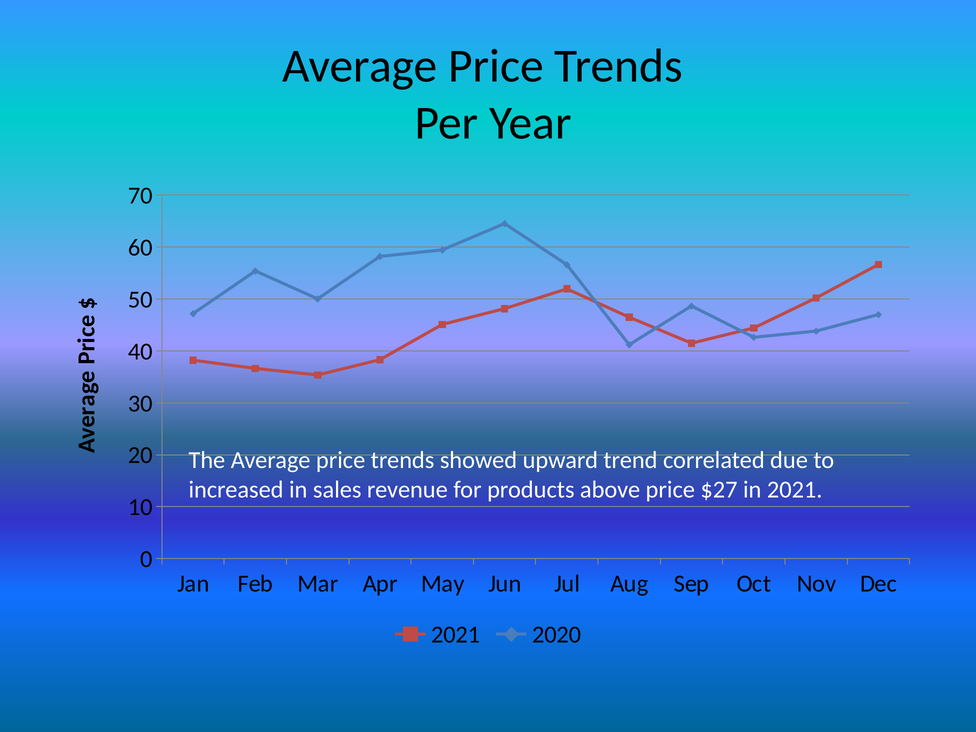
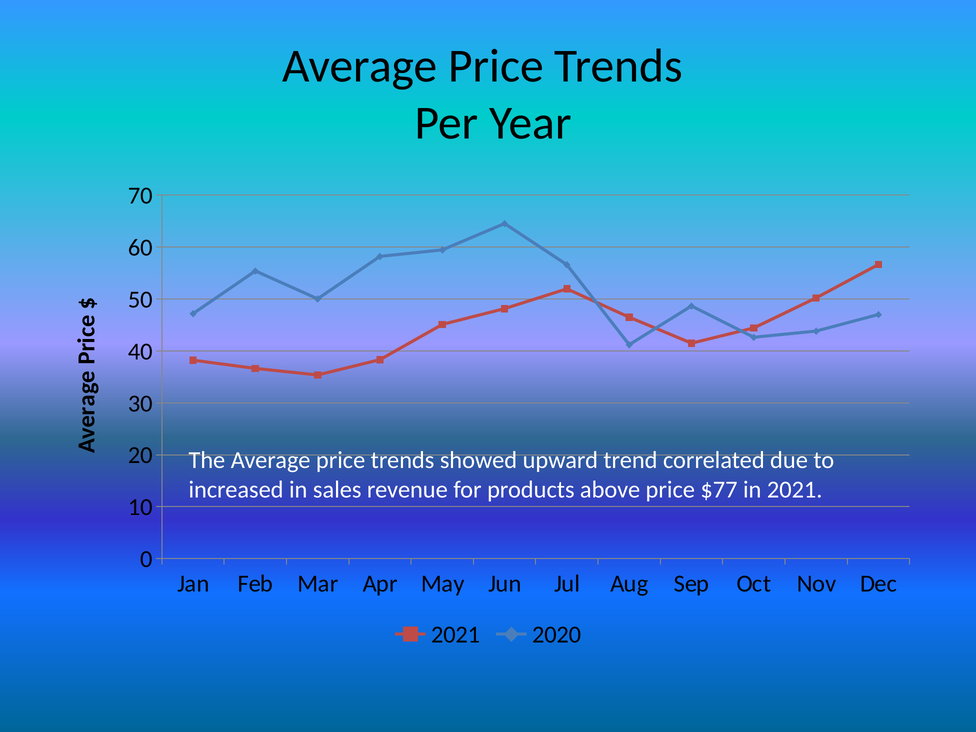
$27: $27 -> $77 (719, 490)
